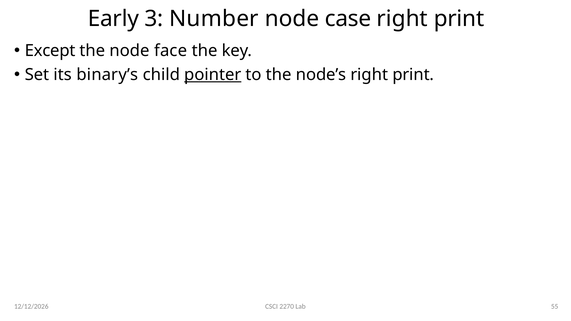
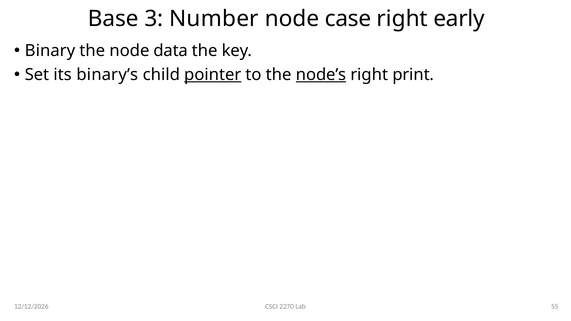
Early: Early -> Base (113, 19)
print: print -> early (459, 19)
Except: Except -> Binary (50, 51)
face: face -> data (171, 51)
node’s underline: none -> present (321, 75)
